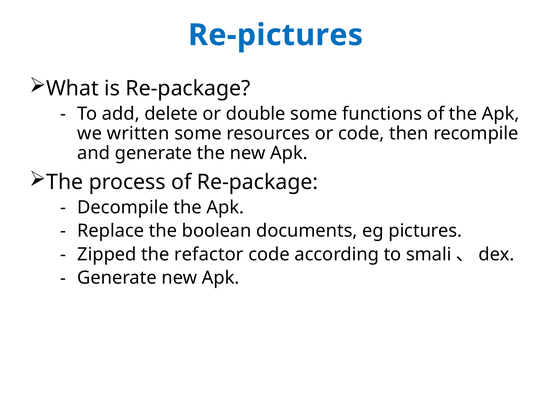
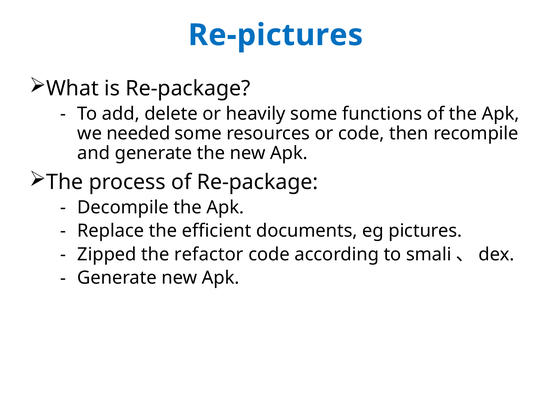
double: double -> heavily (256, 114)
written: written -> needed (138, 134)
boolean: boolean -> efficient (217, 231)
